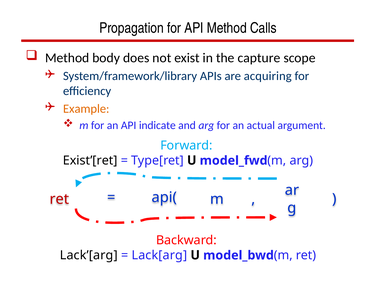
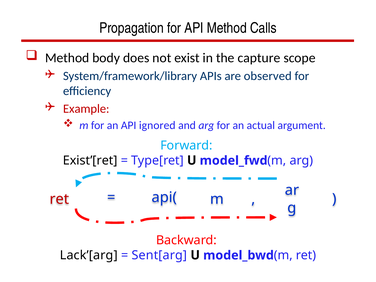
acquiring: acquiring -> observed (268, 76)
Example colour: orange -> red (86, 109)
indicate: indicate -> ignored (157, 125)
Lack[arg: Lack[arg -> Sent[arg (159, 255)
